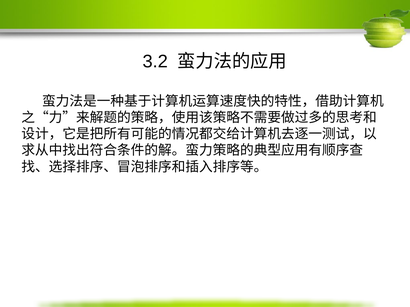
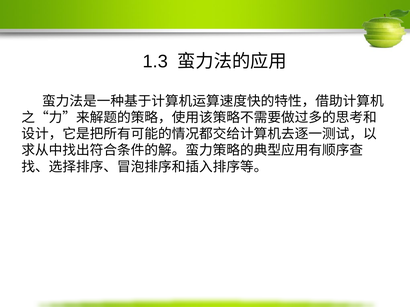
3.2: 3.2 -> 1.3 (155, 62)
